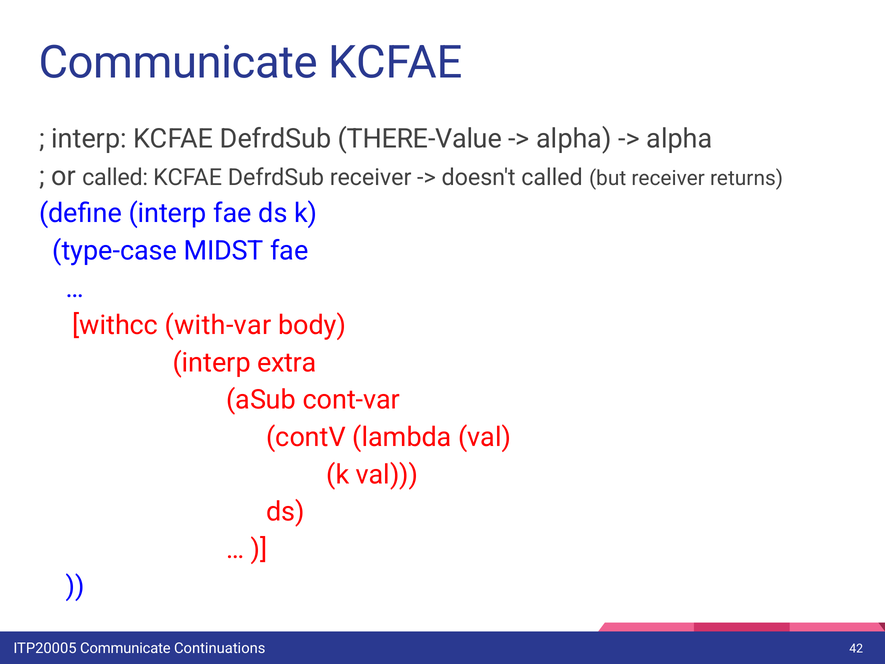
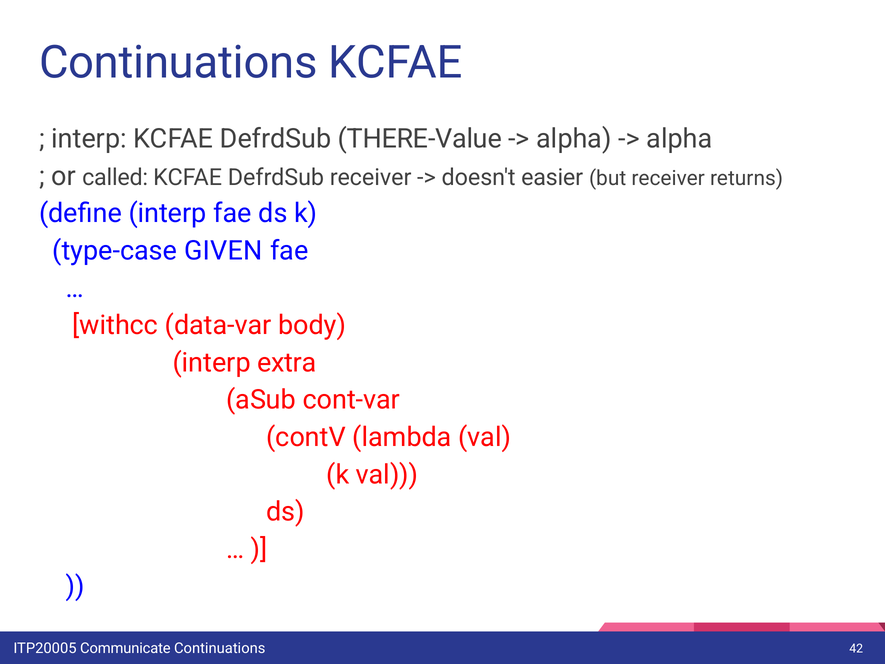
Communicate: Communicate -> Continuations (178, 63)
doesn't called: called -> easier (552, 177)
MIDST: MIDST -> GIVEN (223, 251)
with-var: with-var -> data-var (218, 325)
